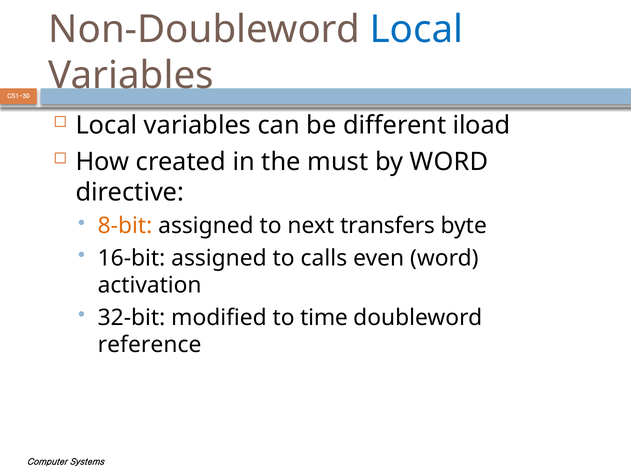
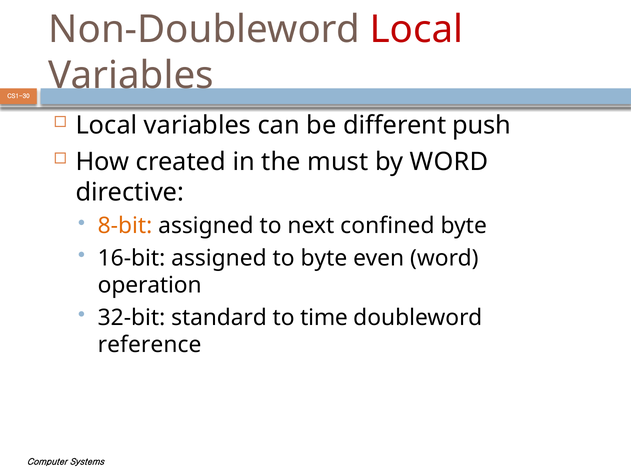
Local colour: blue -> red (417, 30)
iload: iload -> push (482, 125)
transfers: transfers -> confined (387, 226)
to calls: calls -> byte (324, 258)
activation: activation -> operation (150, 286)
modified: modified -> standard (219, 318)
